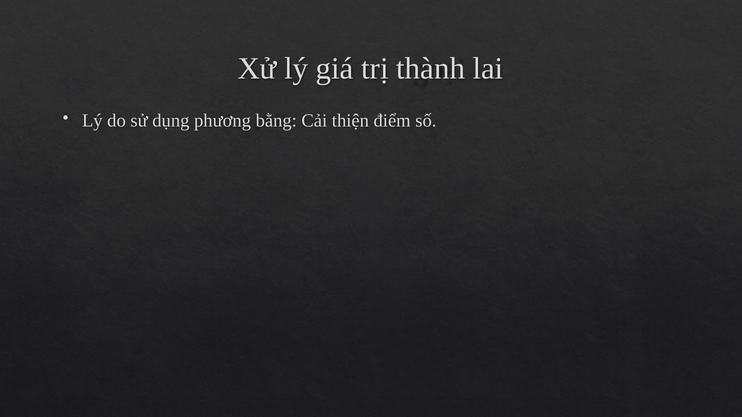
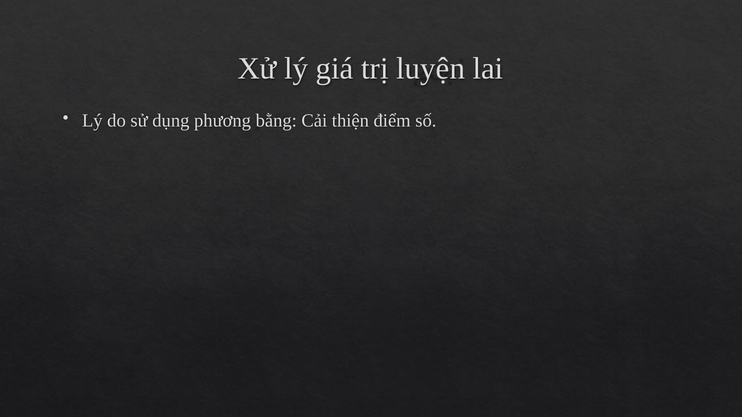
thành: thành -> luyện (431, 69)
